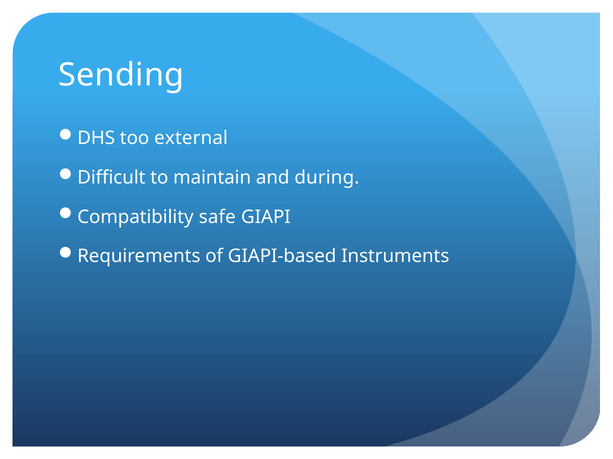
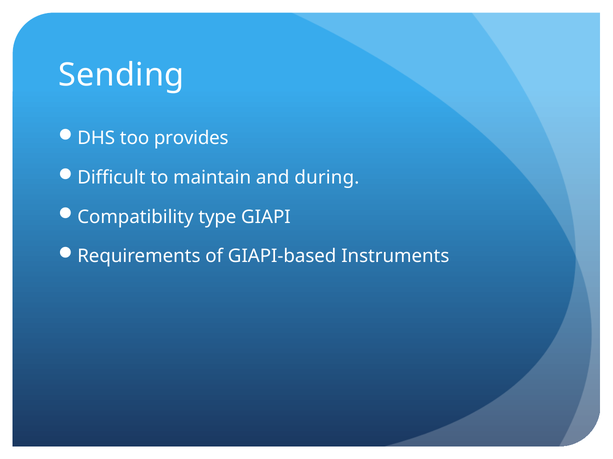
external: external -> provides (191, 138)
safe: safe -> type (217, 217)
